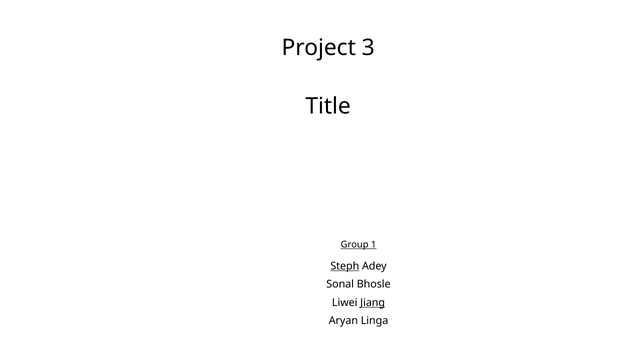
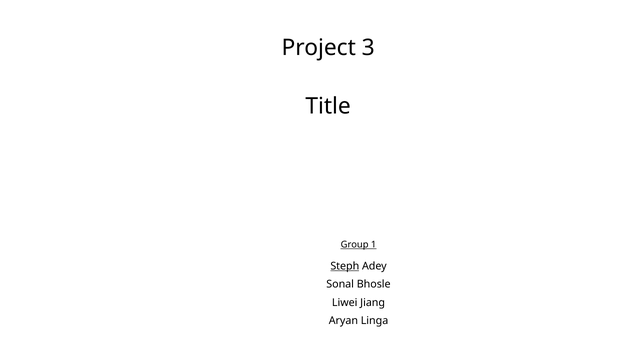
Jiang underline: present -> none (373, 302)
